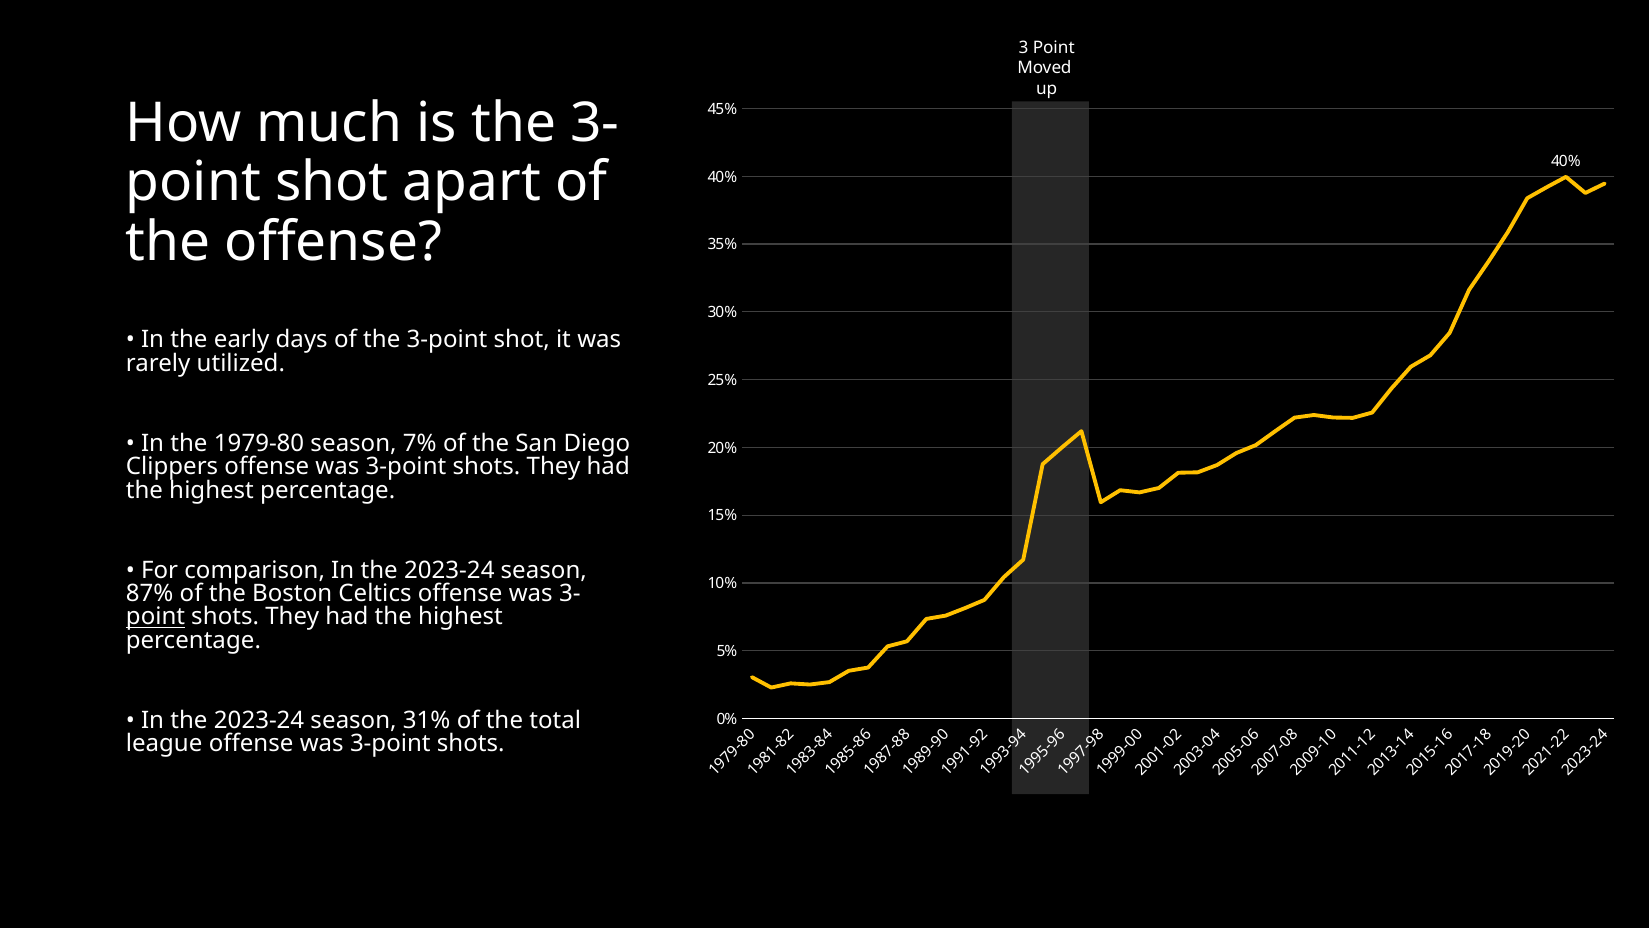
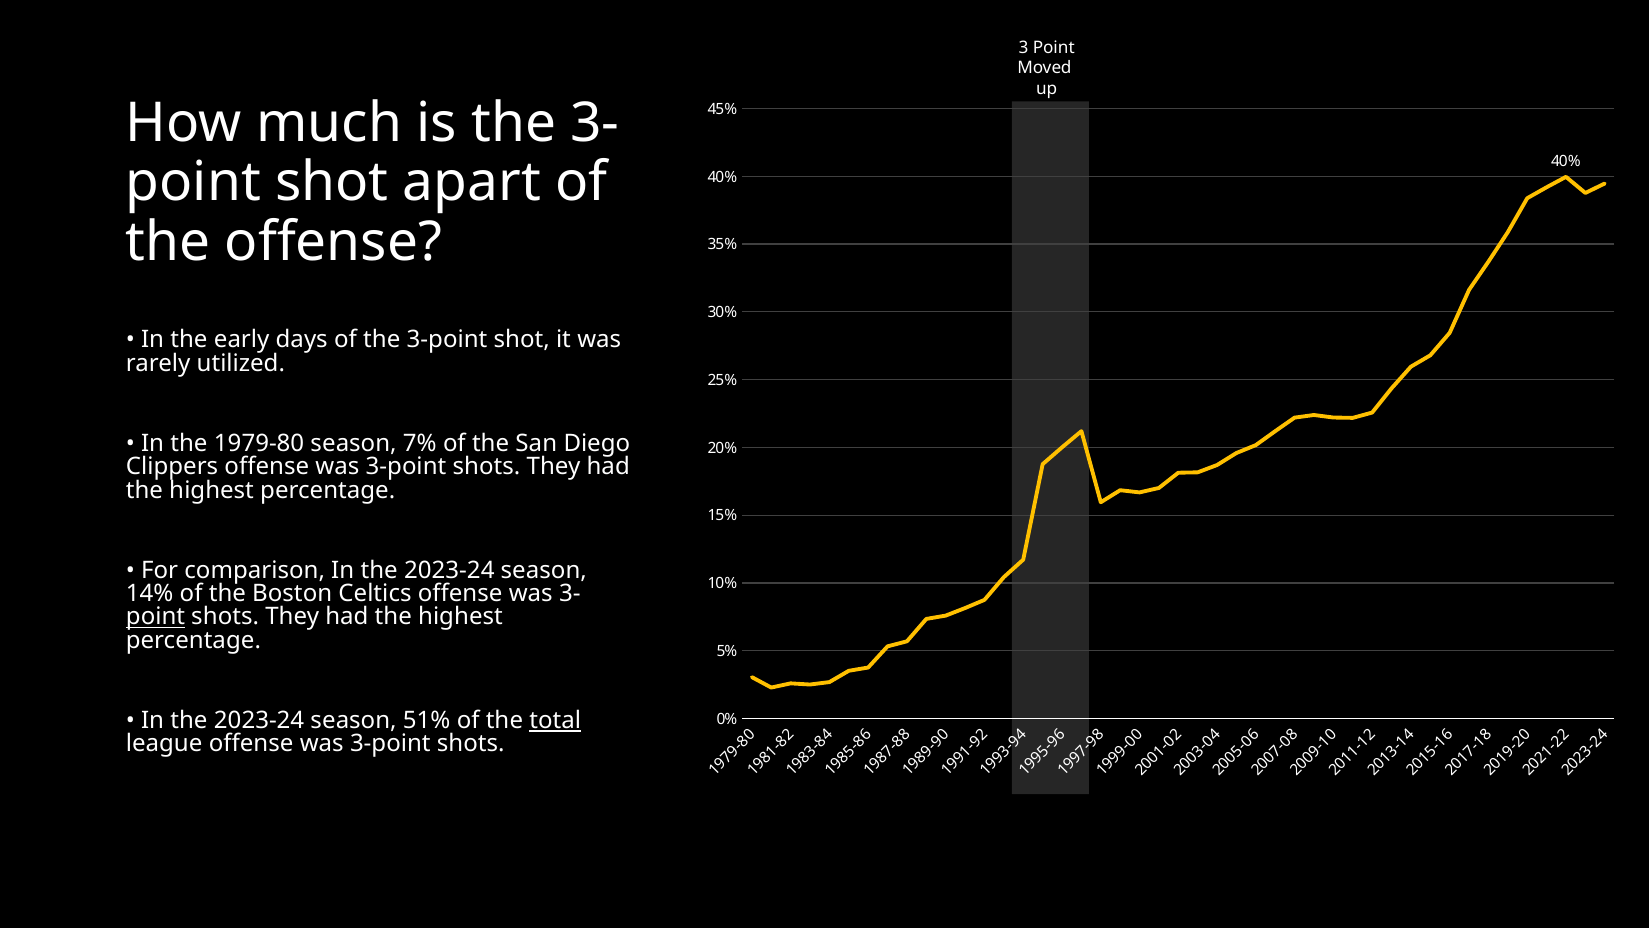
87%: 87% -> 14% (150, 593)
31%: 31% -> 51% (427, 720)
total underline: none -> present (555, 720)
